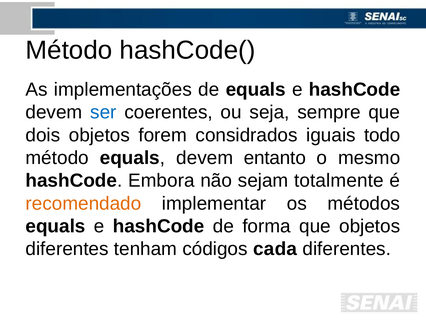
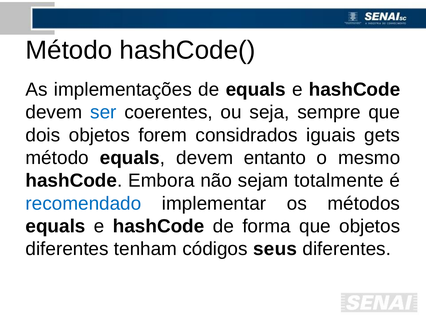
todo: todo -> gets (382, 135)
recomendado colour: orange -> blue (83, 203)
cada: cada -> seus (275, 249)
